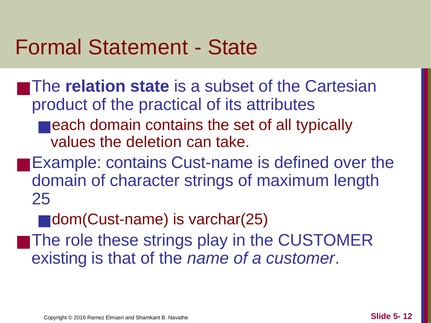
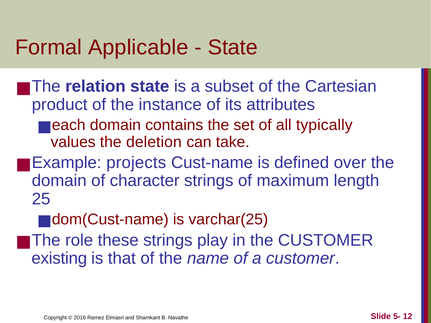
Statement: Statement -> Applicable (138, 47)
practical: practical -> instance (170, 105)
Example contains: contains -> projects (136, 163)
